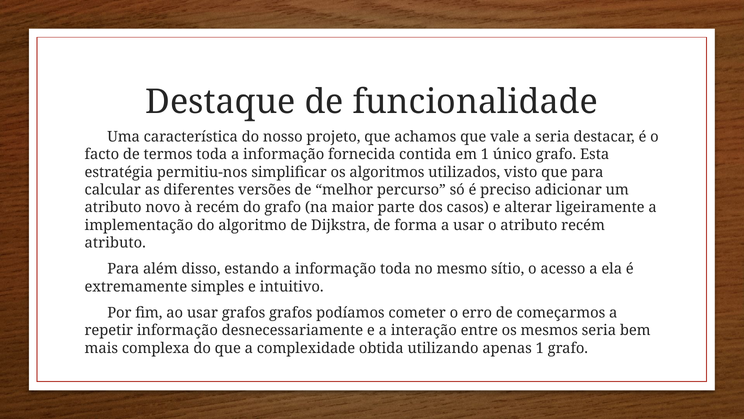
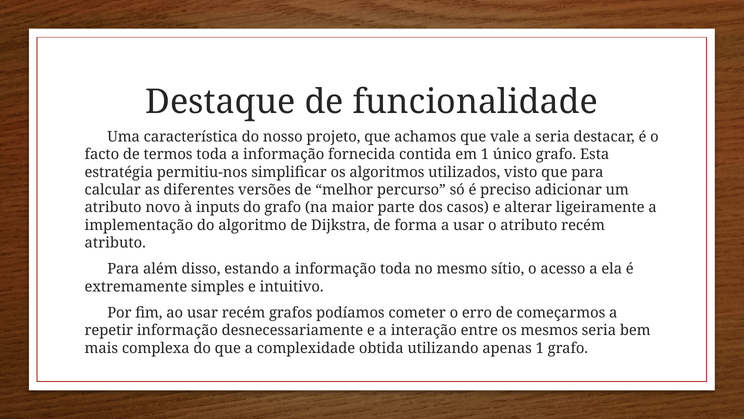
à recém: recém -> inputs (218, 207)
usar grafos: grafos -> recém (244, 312)
